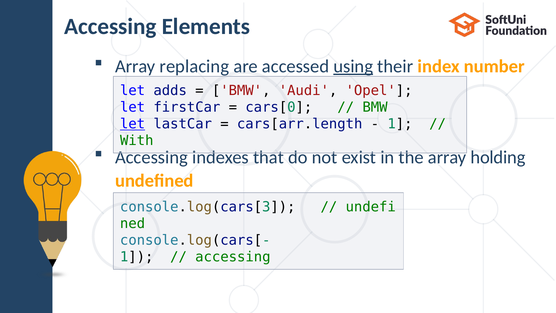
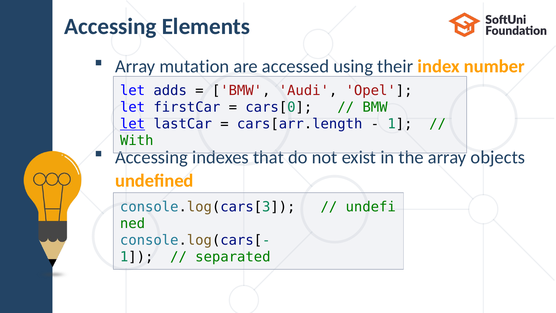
replacing: replacing -> mutation (194, 66)
using underline: present -> none (353, 66)
holding: holding -> objects (498, 157)
accessing: accessing -> separated (233, 257)
